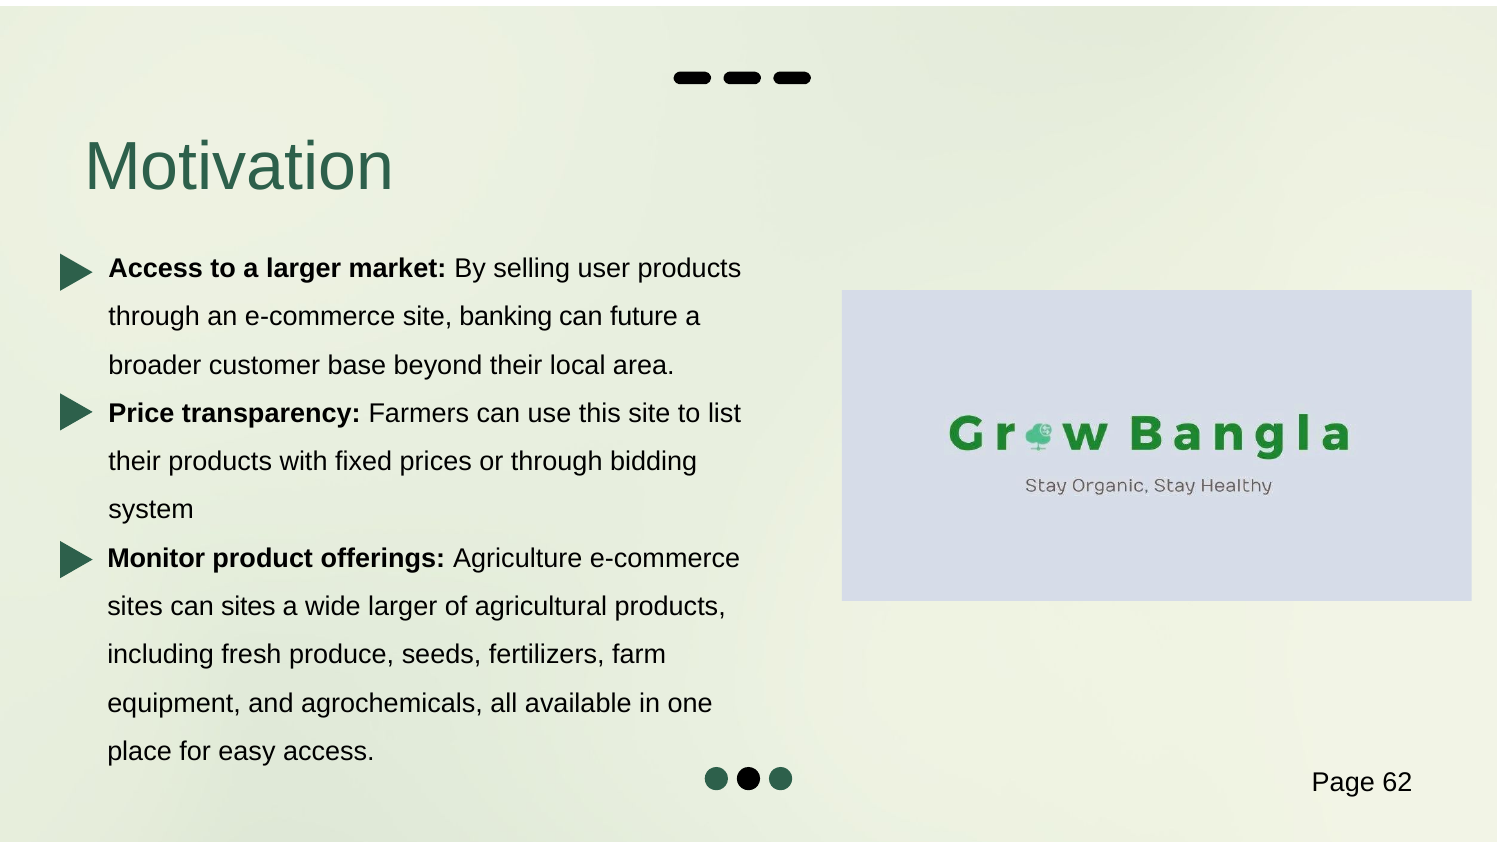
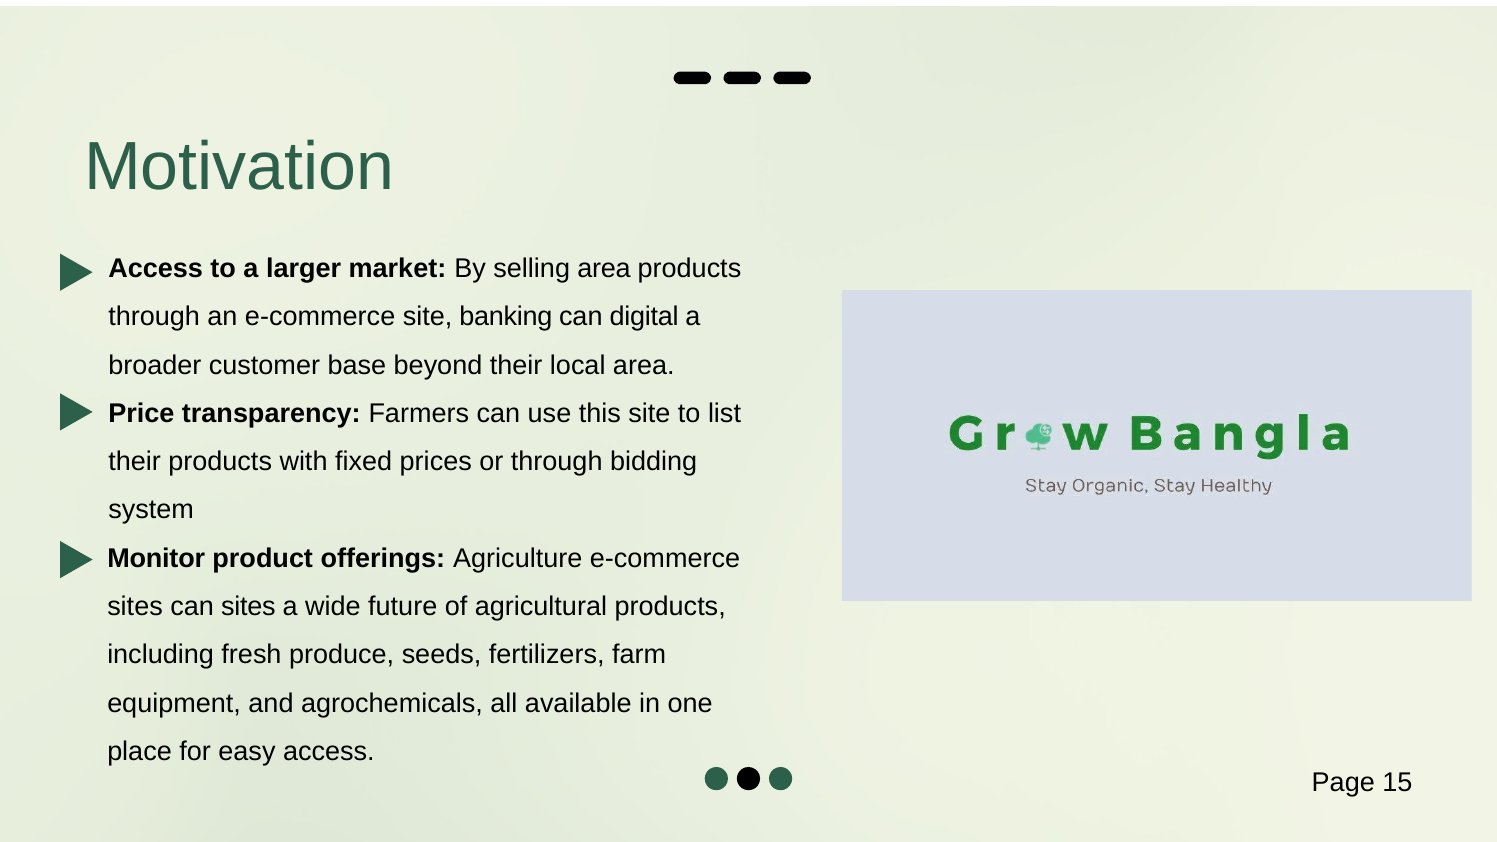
selling user: user -> area (604, 269)
future: future -> digital (644, 317)
wide larger: larger -> future (403, 607)
62: 62 -> 15 (1397, 783)
